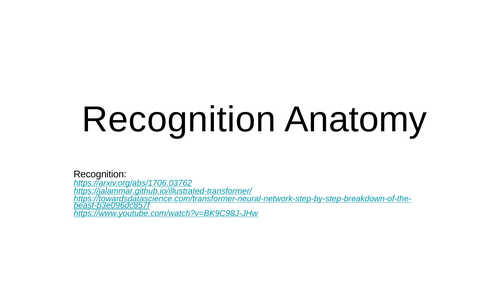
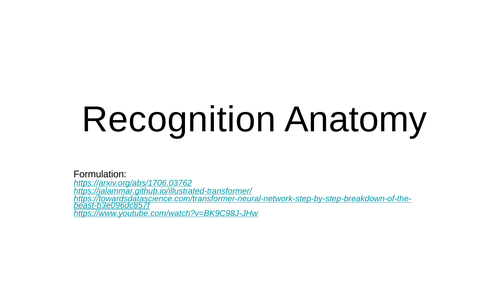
Recognition: Recognition -> Formulation (100, 174)
